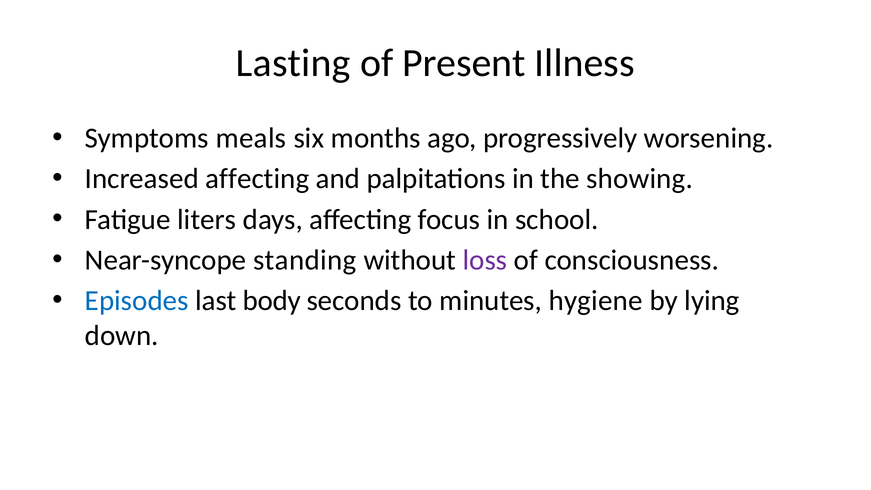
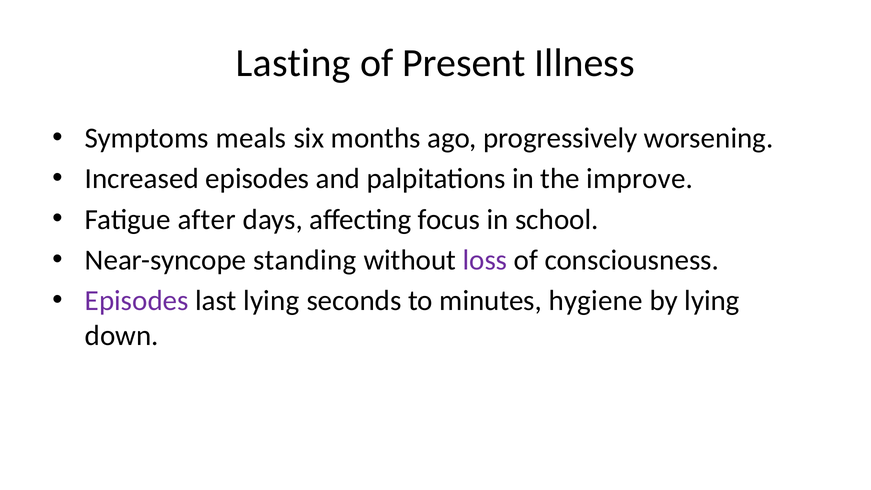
Increased affecting: affecting -> episodes (257, 179)
showing: showing -> improve (640, 179)
liters: liters -> after (207, 219)
Episodes colour: blue -> purple (137, 301)
last body: body -> lying (271, 301)
